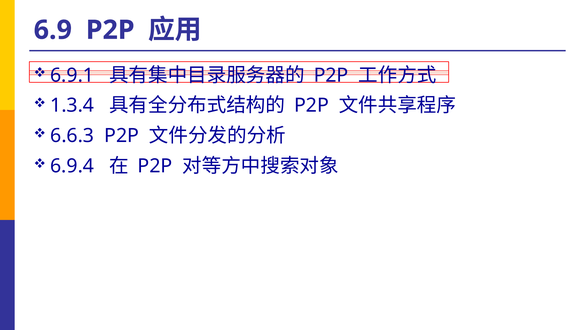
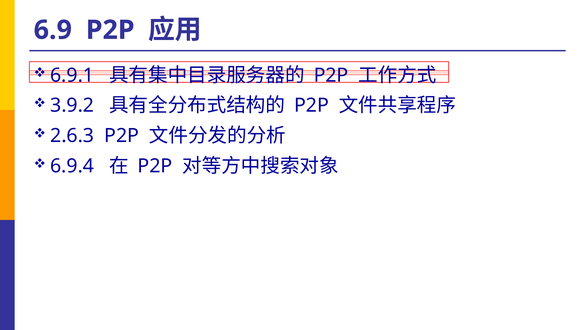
1.3.4: 1.3.4 -> 3.9.2 (72, 105)
6.6.3: 6.6.3 -> 2.6.3 (72, 136)
